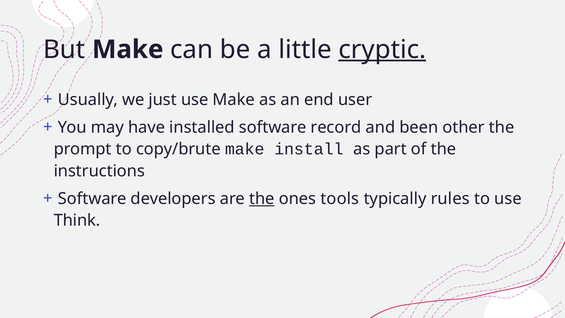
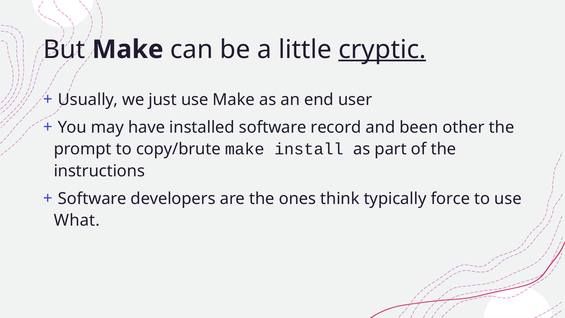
the underline: present -> none (262, 199)
tools: tools -> think (340, 199)
rules: rules -> force (450, 199)
Think: Think -> What (77, 220)
